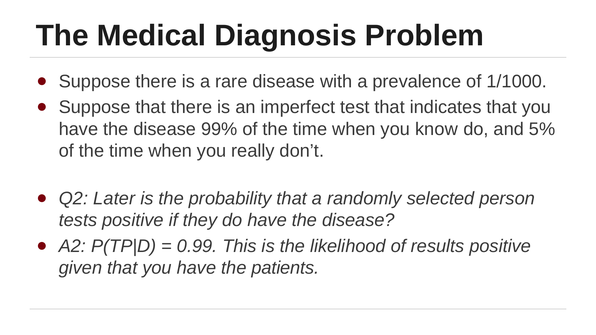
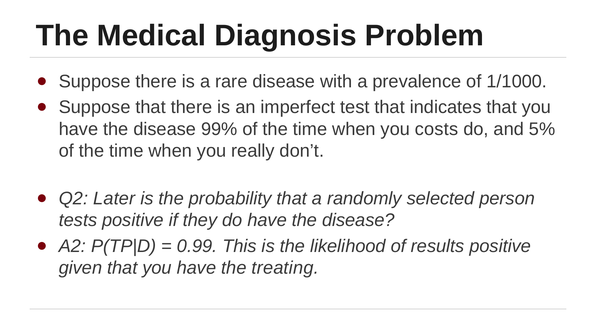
know: know -> costs (437, 129)
patients: patients -> treating (285, 268)
